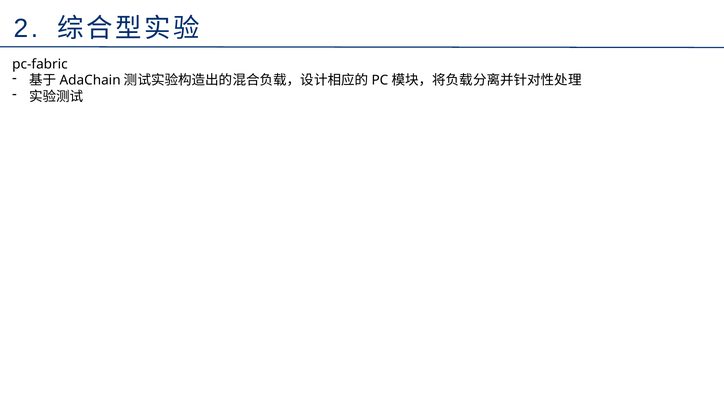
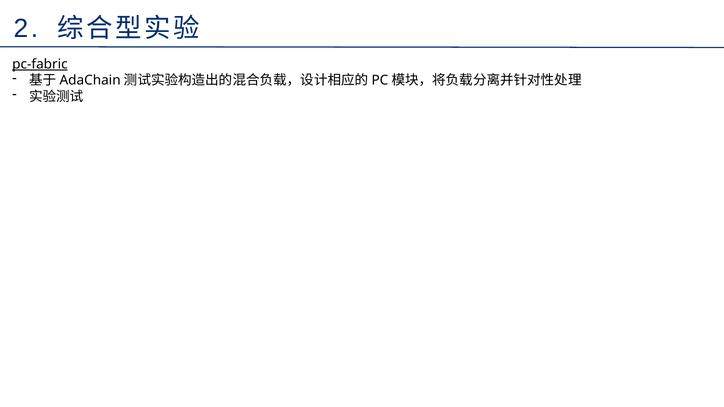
pc-fabric underline: none -> present (40, 64)
